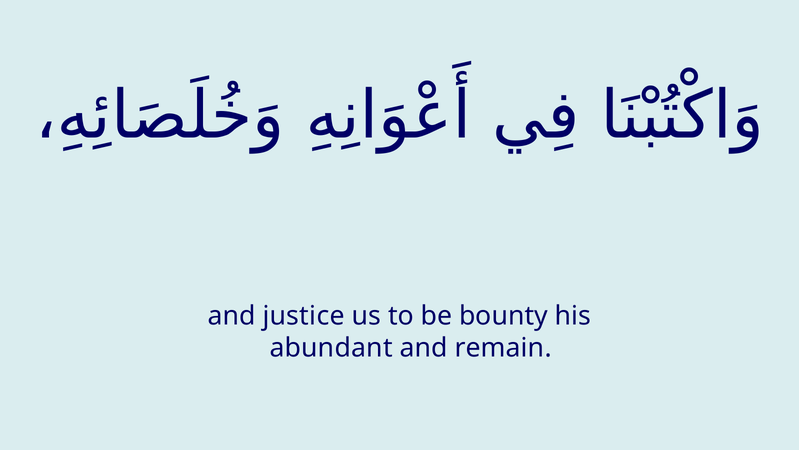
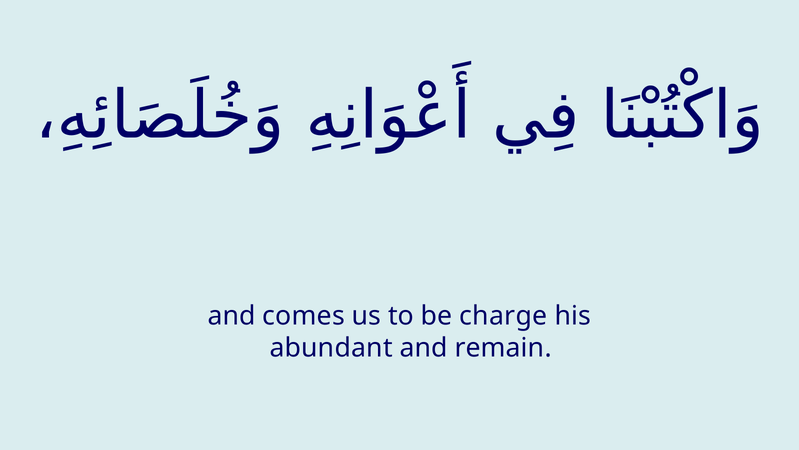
justice: justice -> comes (304, 315)
bounty: bounty -> charge (503, 315)
